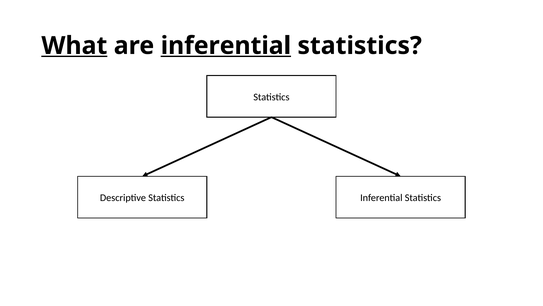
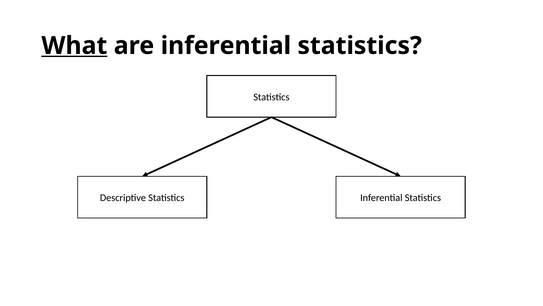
inferential underline: present -> none (226, 46)
